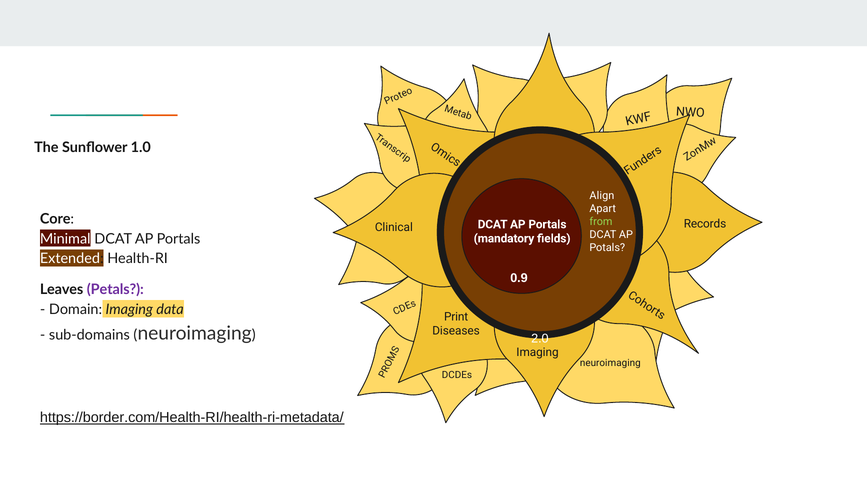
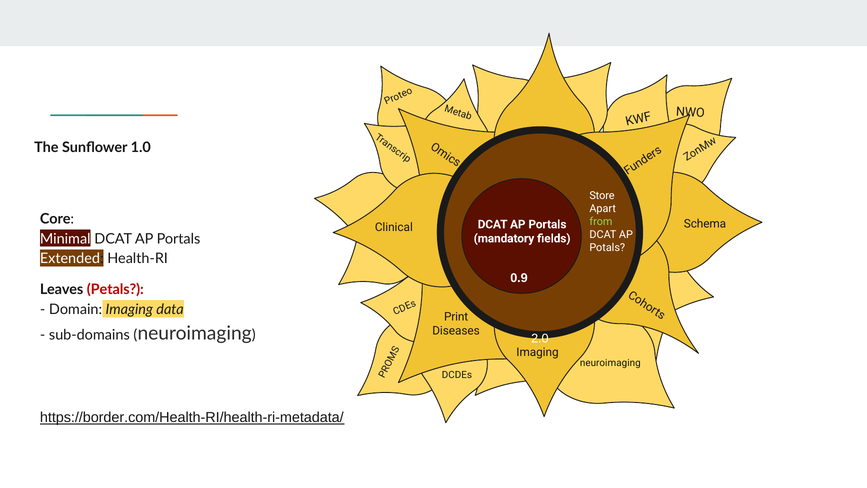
Align: Align -> Store (602, 195)
Records: Records -> Schema (705, 224)
Petals colour: purple -> red (115, 289)
